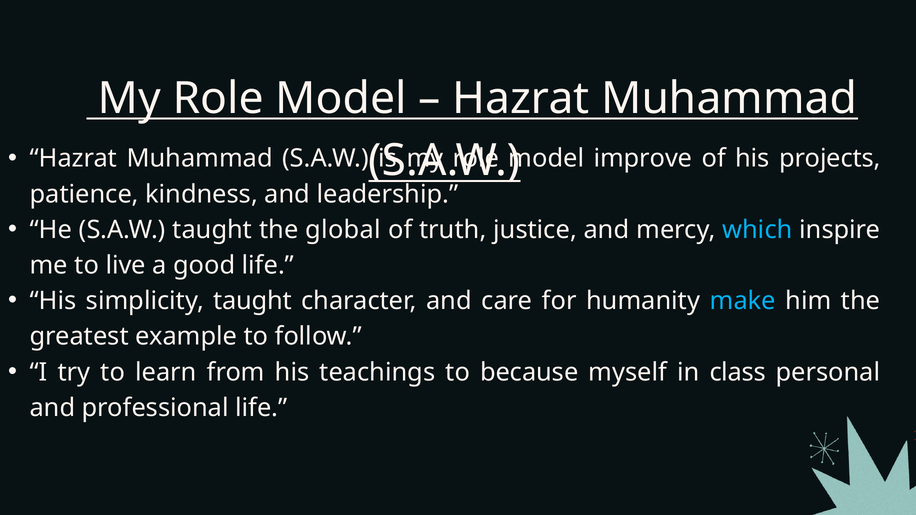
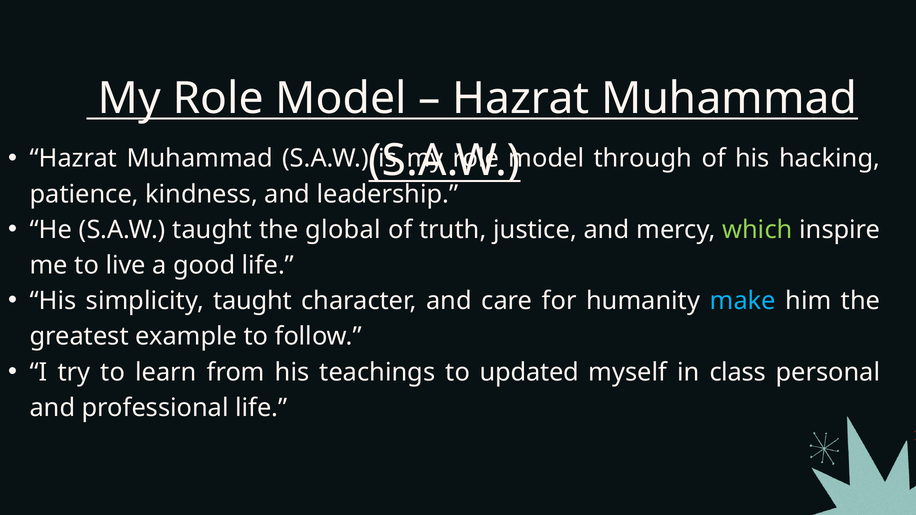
improve: improve -> through (643, 159)
projects: projects -> hacking (830, 159)
which colour: light blue -> light green (757, 230)
because: because -> updated (529, 372)
